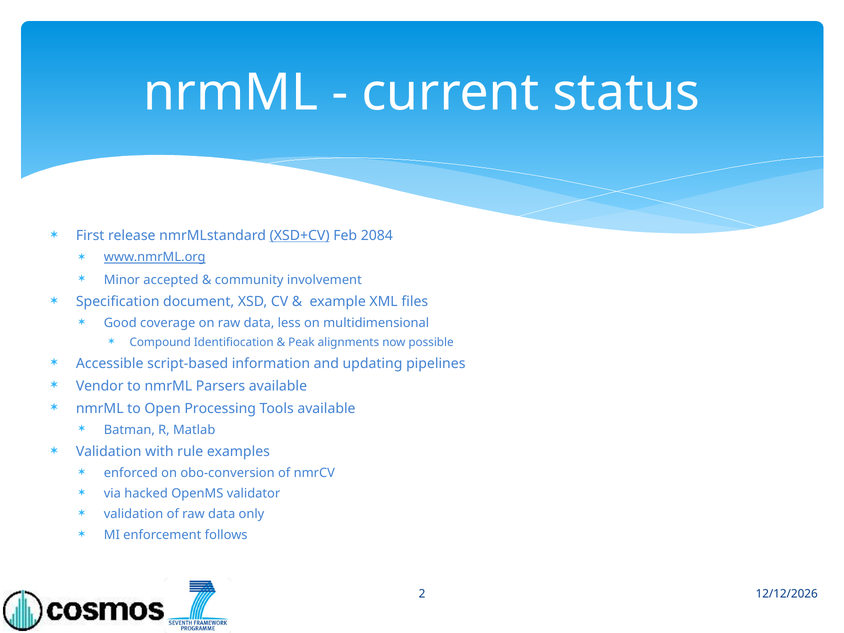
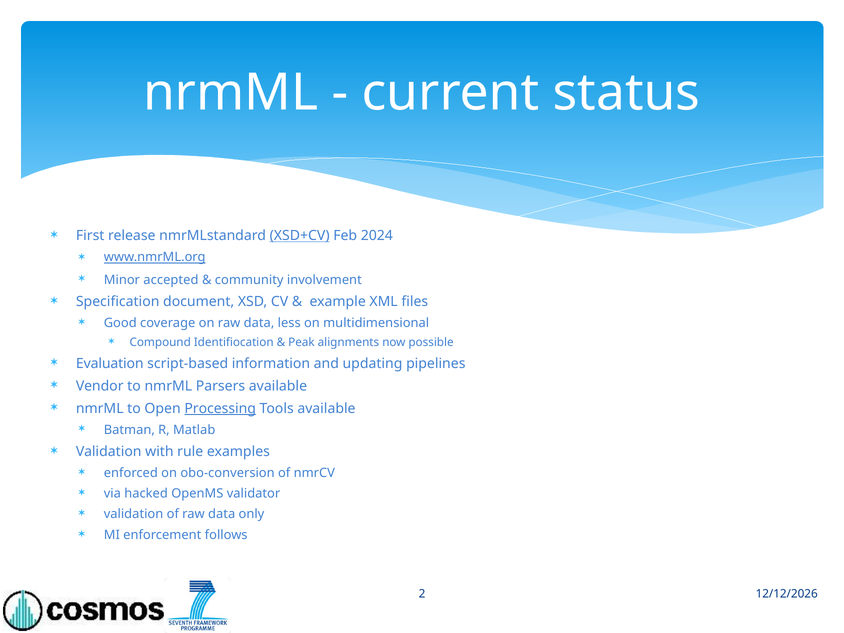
2084: 2084 -> 2024 (377, 236)
Accessible: Accessible -> Evaluation (110, 364)
Processing underline: none -> present (220, 409)
